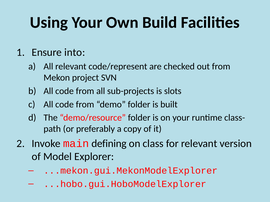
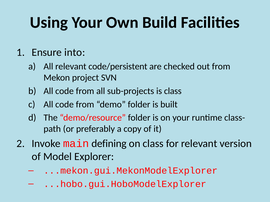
code/represent: code/represent -> code/persistent (118, 67)
is slots: slots -> class (173, 91)
